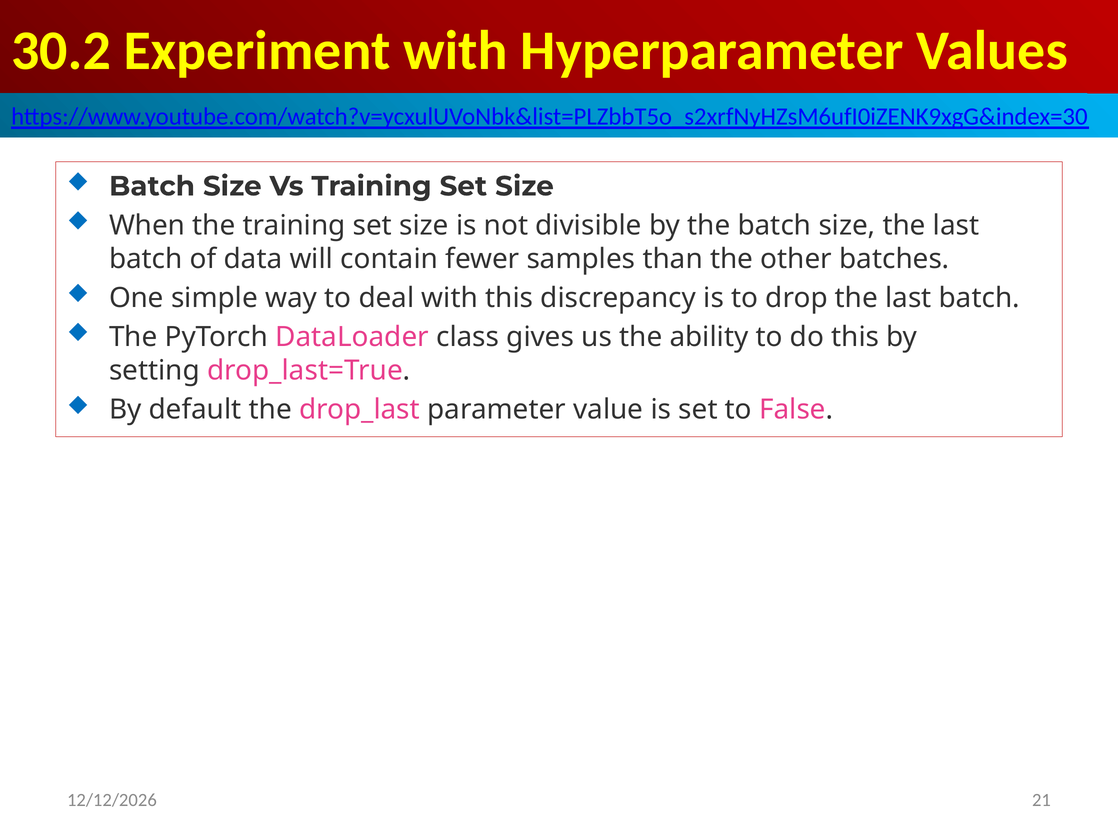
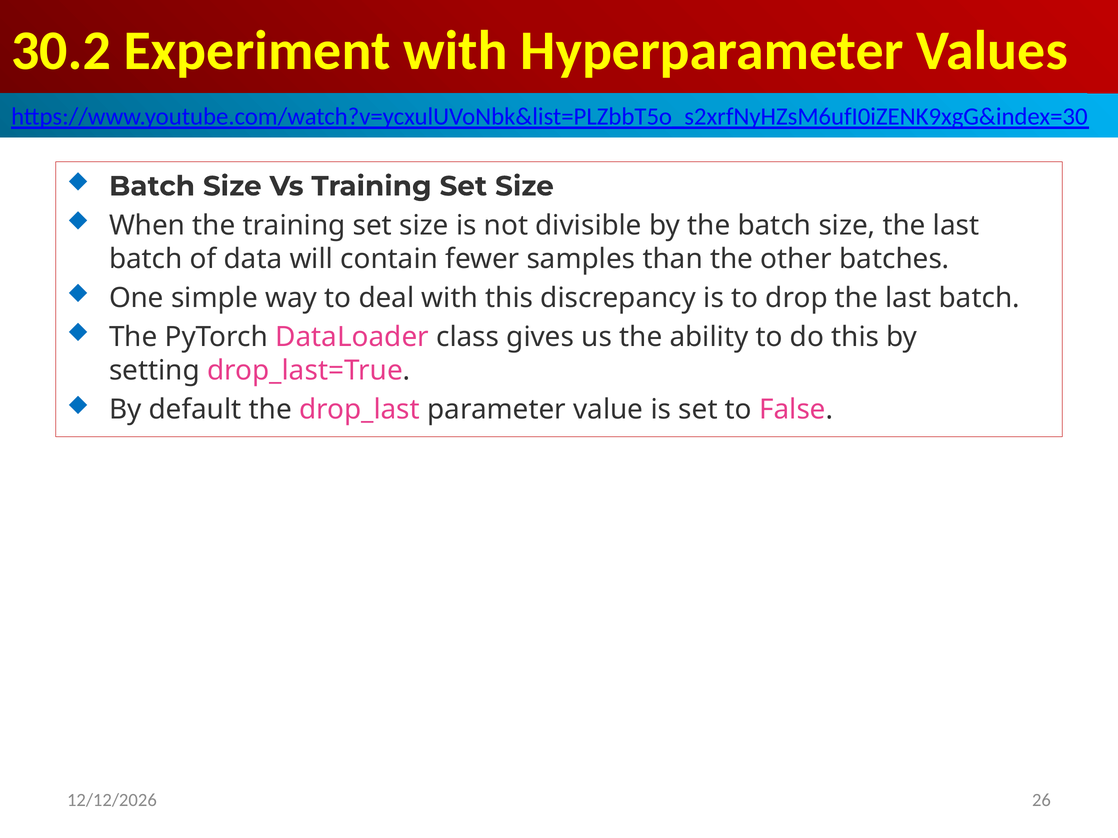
21: 21 -> 26 (1041, 801)
